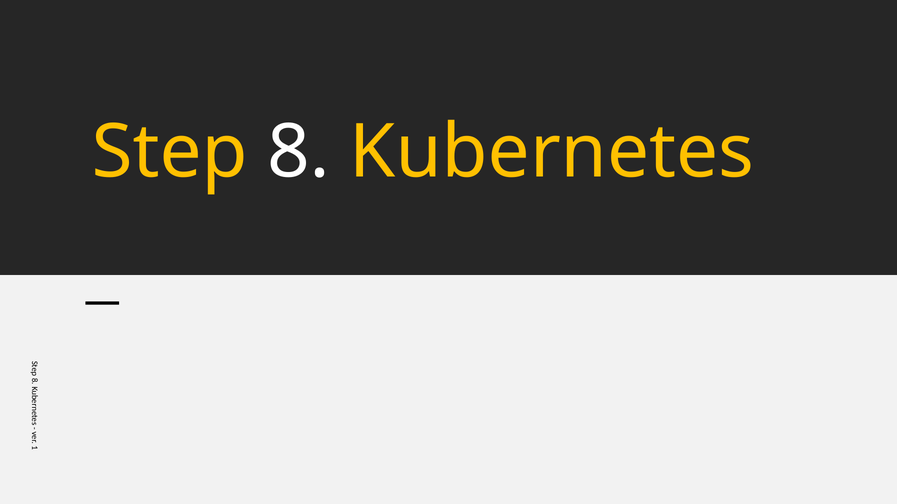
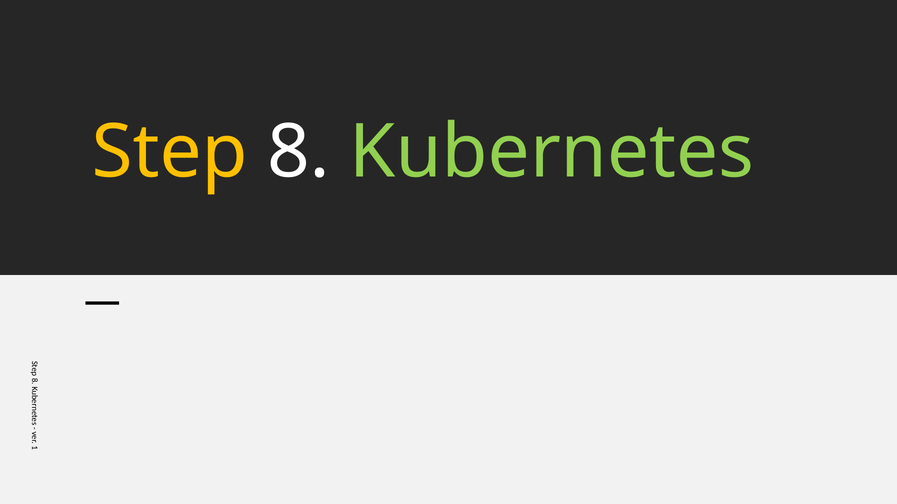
Kubernetes colour: yellow -> light green (552, 152)
